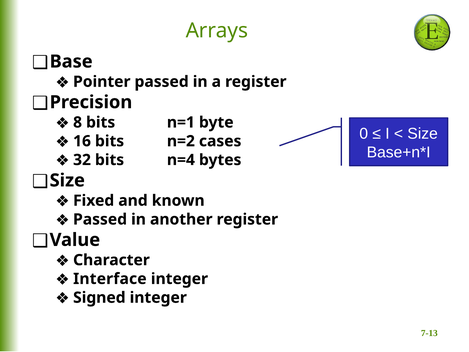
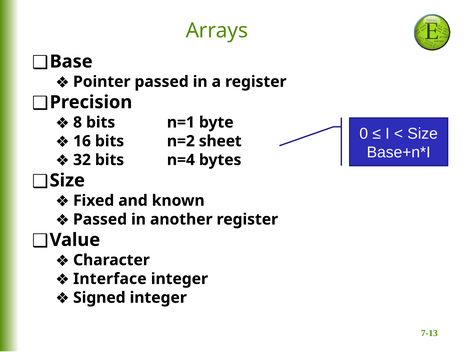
cases: cases -> sheet (220, 141)
